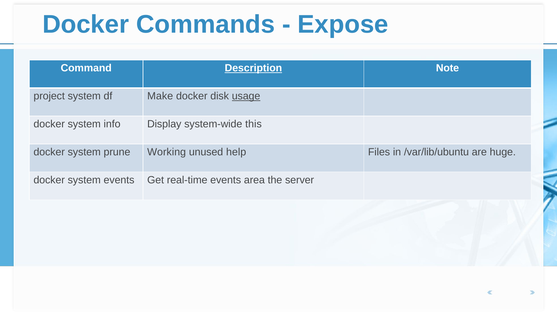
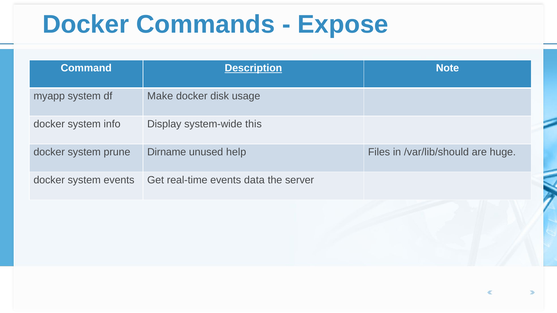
project: project -> myapp (49, 96)
usage underline: present -> none (246, 96)
Working: Working -> Dirname (167, 152)
/var/lib/ubuntu: /var/lib/ubuntu -> /var/lib/should (436, 152)
area: area -> data (254, 180)
